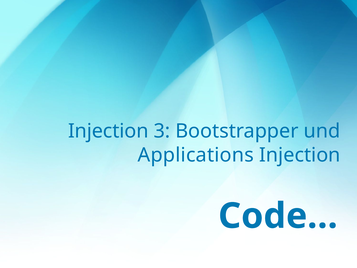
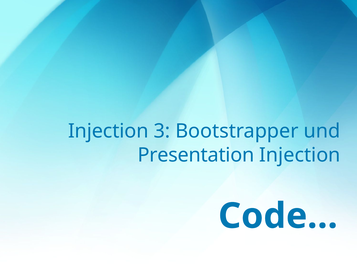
Applications: Applications -> Presentation (196, 155)
